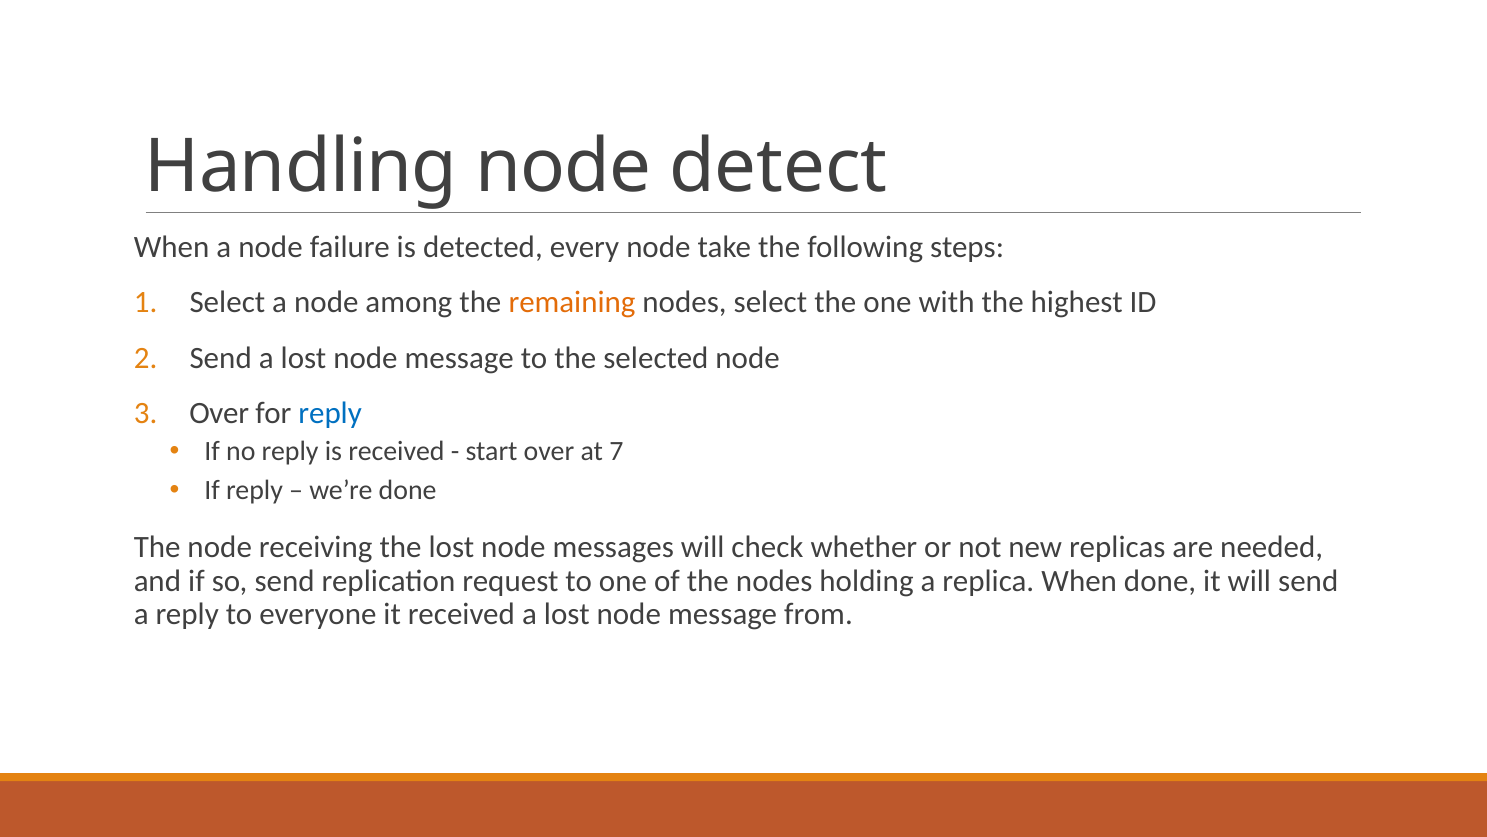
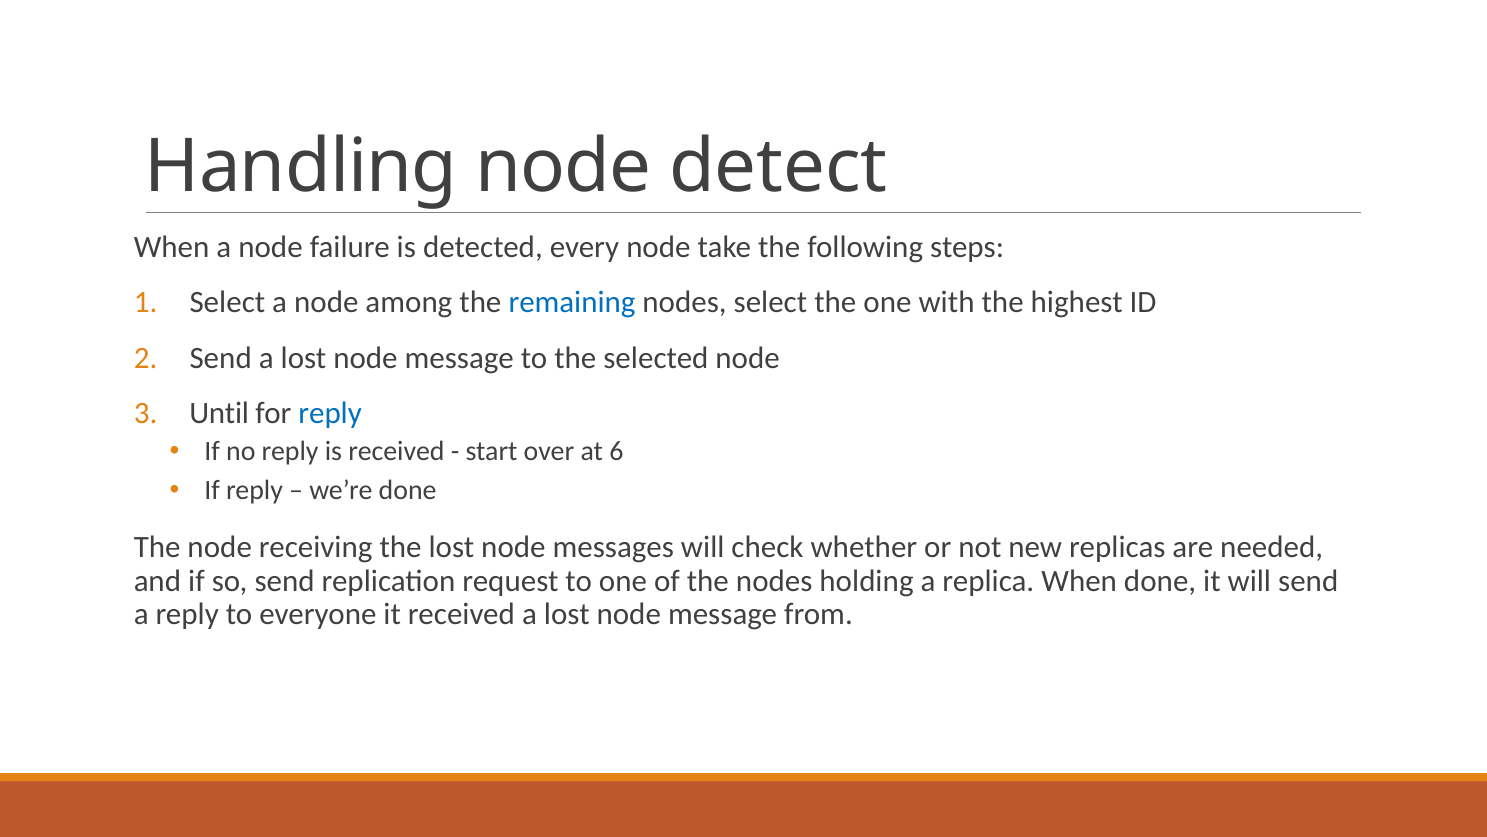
remaining colour: orange -> blue (572, 302)
Over: Over -> Until (219, 413)
7: 7 -> 6 (616, 451)
